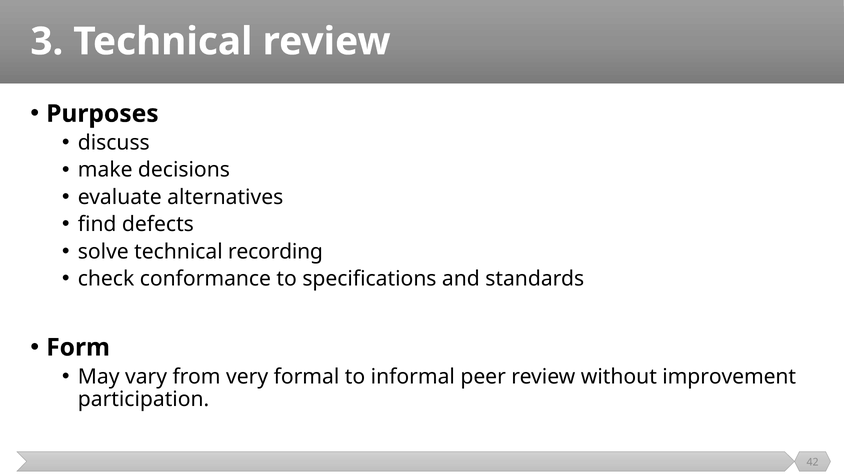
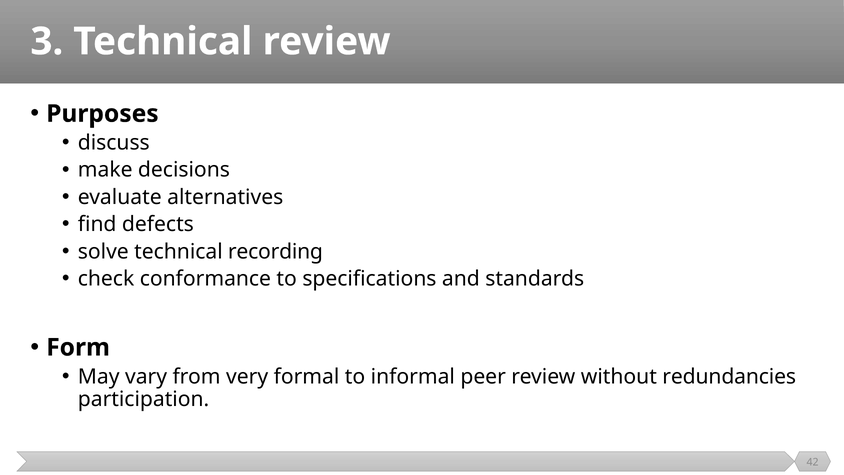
improvement: improvement -> redundancies (729, 376)
